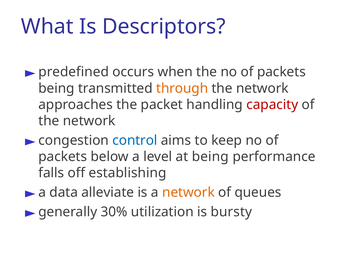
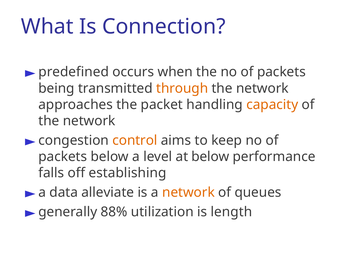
Descriptors: Descriptors -> Connection (164, 27)
capacity colour: red -> orange (272, 105)
control colour: blue -> orange (135, 140)
at being: being -> below (210, 156)
30%: 30% -> 88% (114, 212)
bursty: bursty -> length (231, 212)
